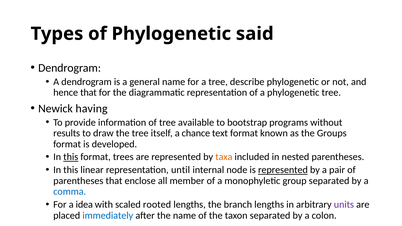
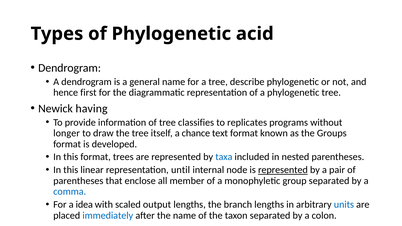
said: said -> acid (255, 34)
hence that: that -> first (88, 93)
available: available -> classifies (196, 122)
bootstrap: bootstrap -> replicates (247, 122)
results: results -> longer (67, 133)
this underline: present -> none (71, 157)
taxa colour: orange -> blue (224, 157)
rooted: rooted -> output (157, 205)
units colour: purple -> blue (344, 205)
